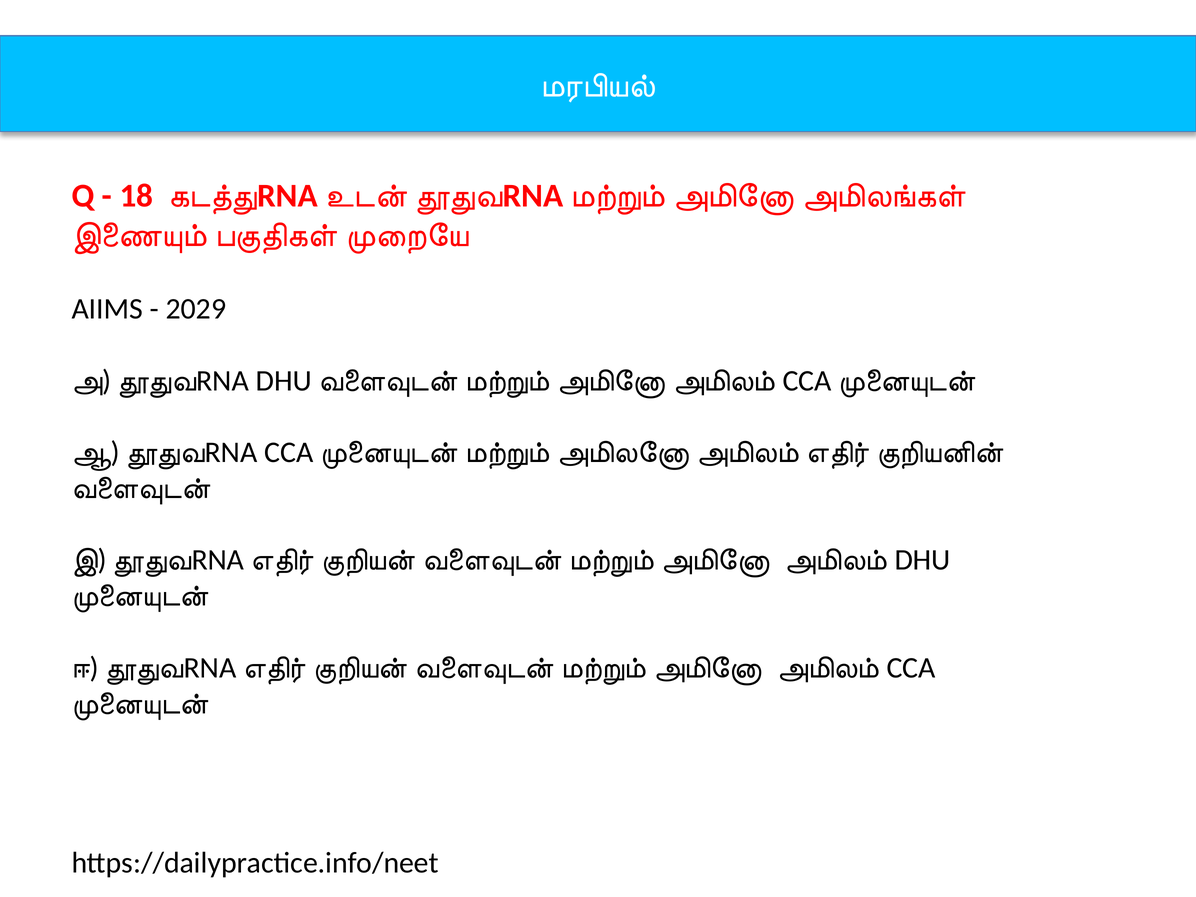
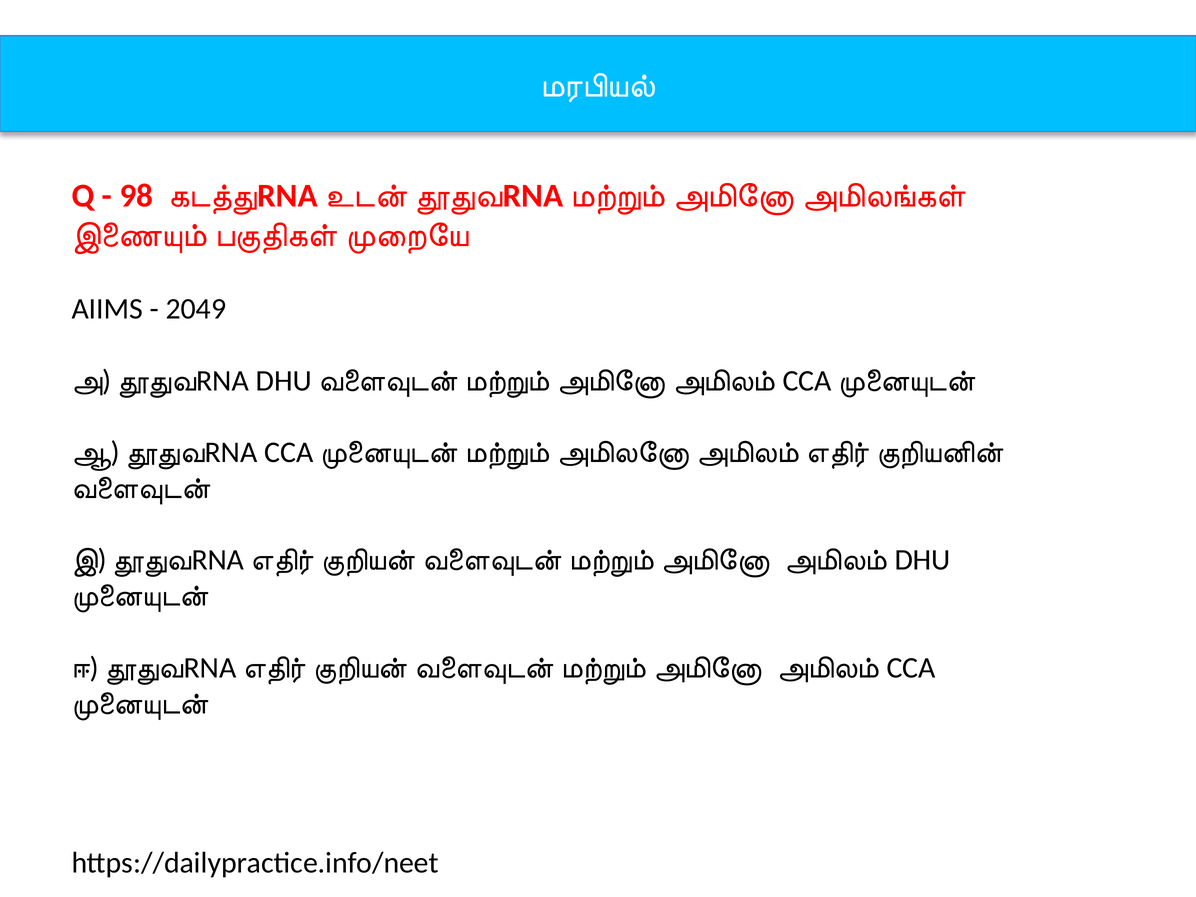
18: 18 -> 98 (136, 196)
2029: 2029 -> 2049 (196, 309)
